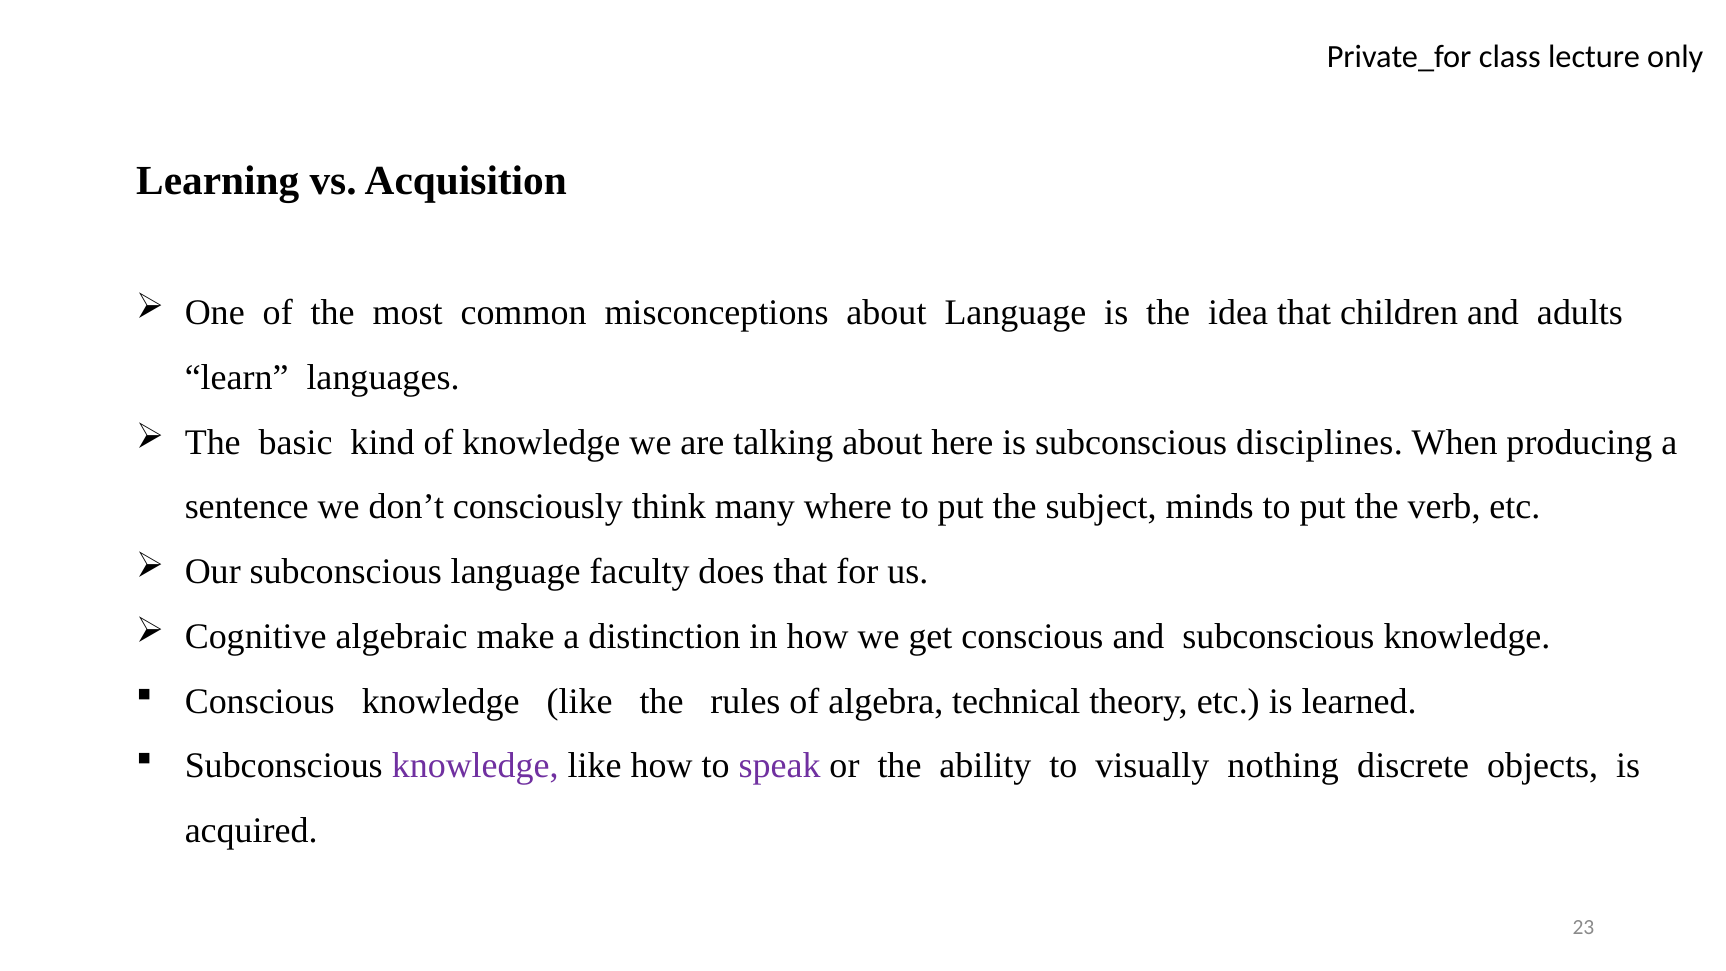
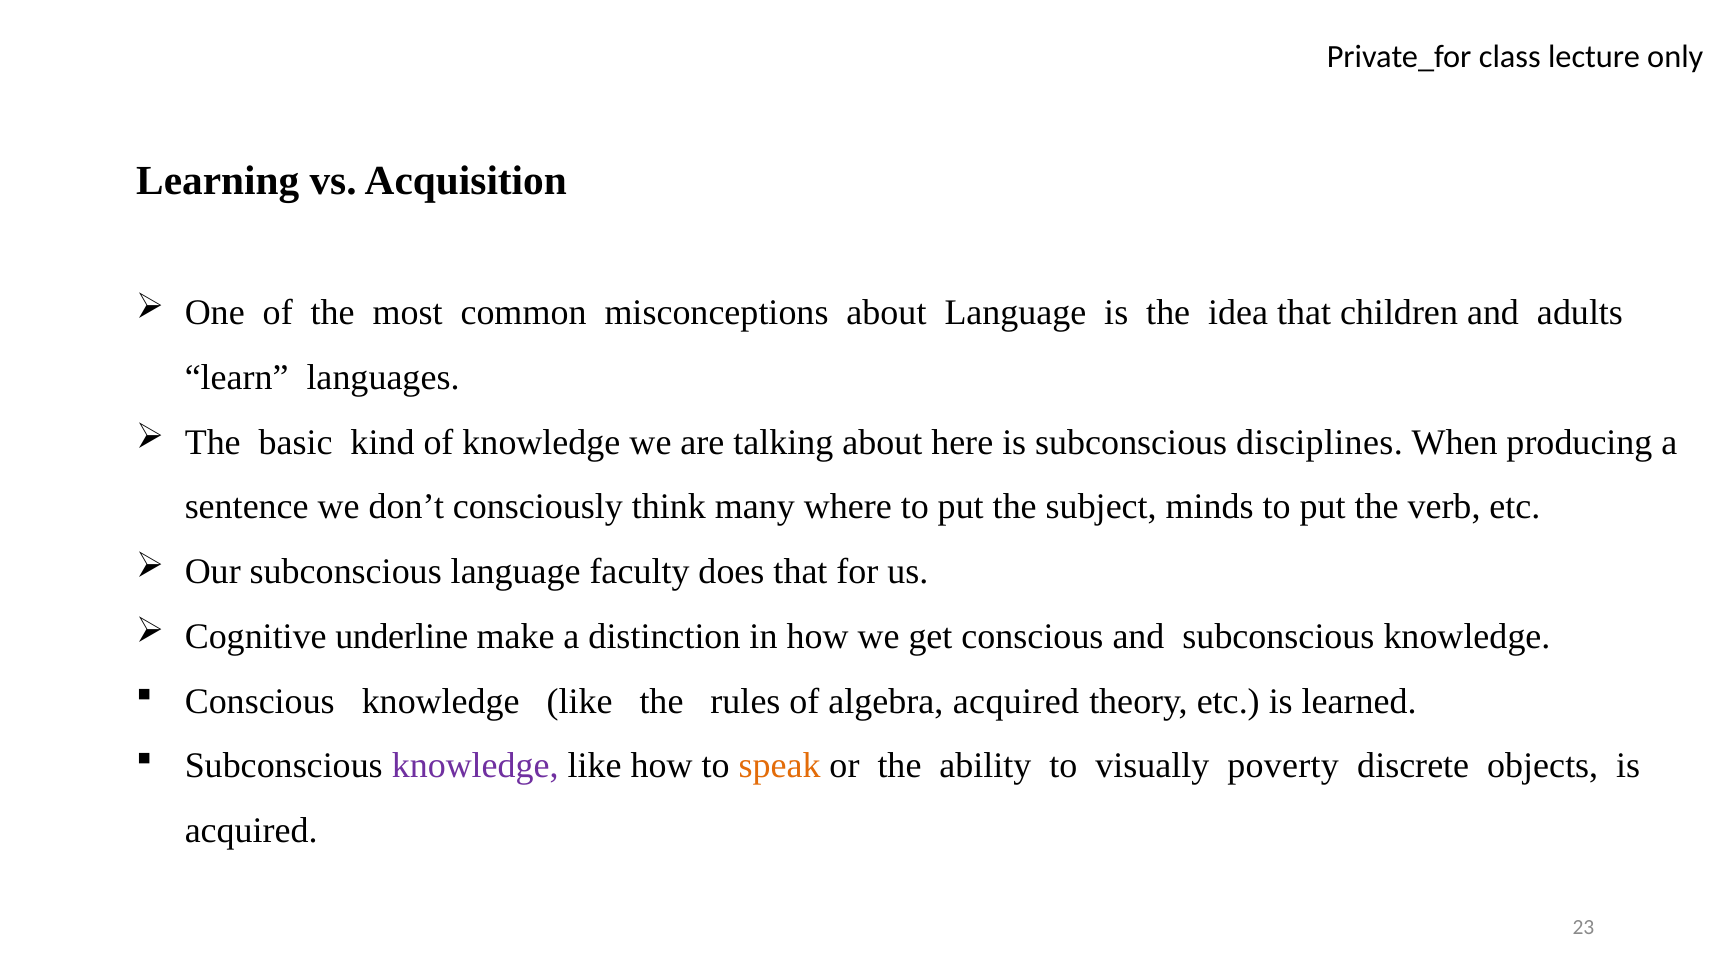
algebraic: algebraic -> underline (402, 636)
algebra technical: technical -> acquired (1016, 701)
speak colour: purple -> orange (780, 766)
nothing: nothing -> poverty (1283, 766)
